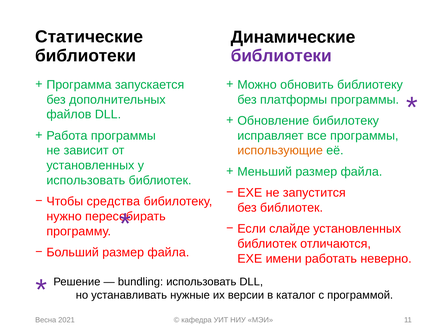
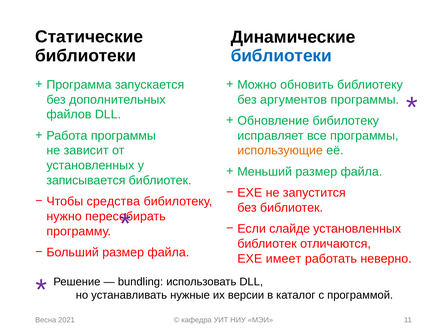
библиотеки colour: purple -> blue (281, 56)
платформы: платформы -> аргументов (294, 100)
использовать: использовать -> записывается (86, 181)
имени: имени -> имеет (284, 259)
